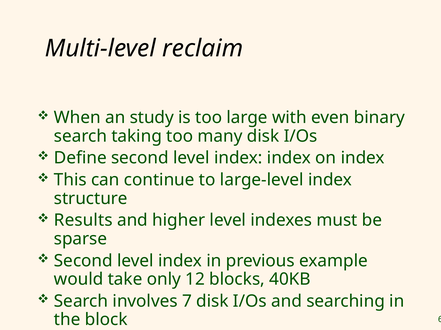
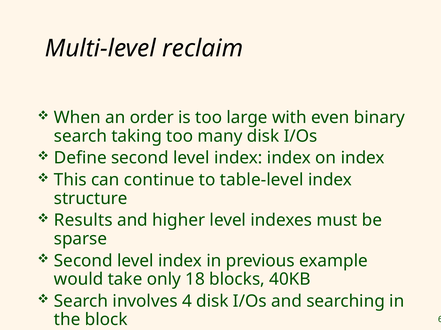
study: study -> order (152, 118)
large-level: large-level -> table-level (262, 180)
12: 12 -> 18 (195, 280)
7: 7 -> 4 (187, 302)
